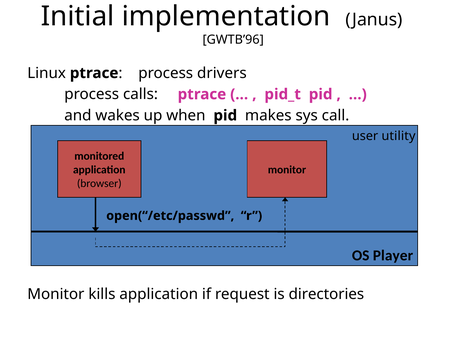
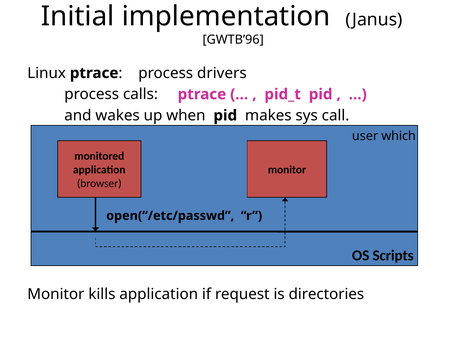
utility: utility -> which (399, 136)
Player: Player -> Scripts (393, 256)
